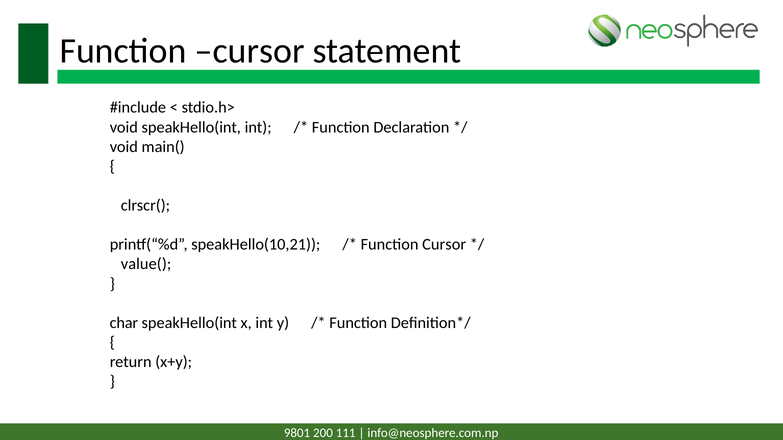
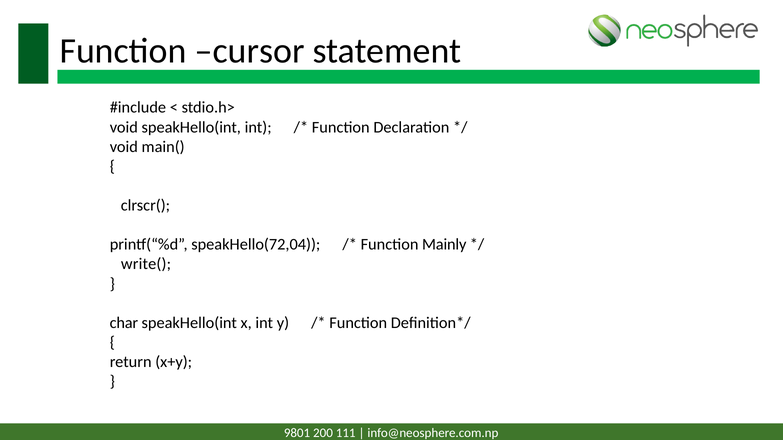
speakHello(10,21: speakHello(10,21 -> speakHello(72,04 (256, 245)
Cursor: Cursor -> Mainly (444, 245)
value(: value( -> write( (146, 264)
